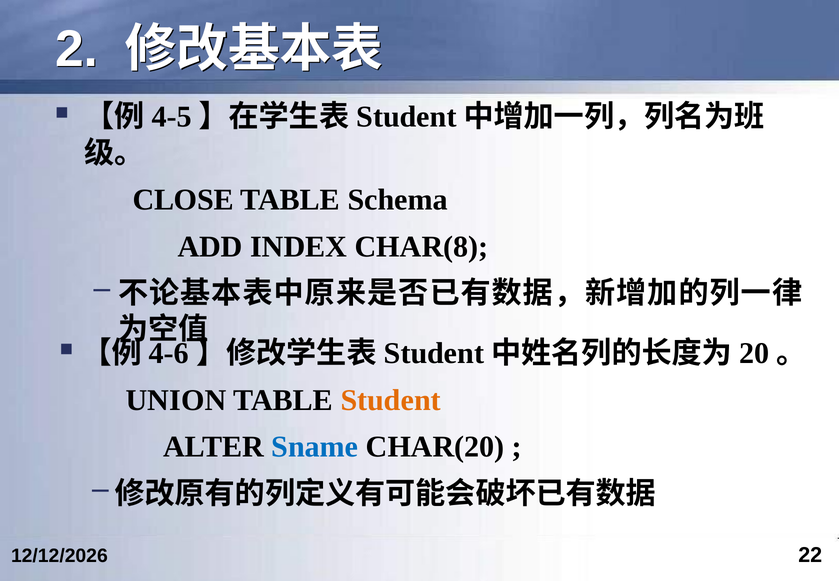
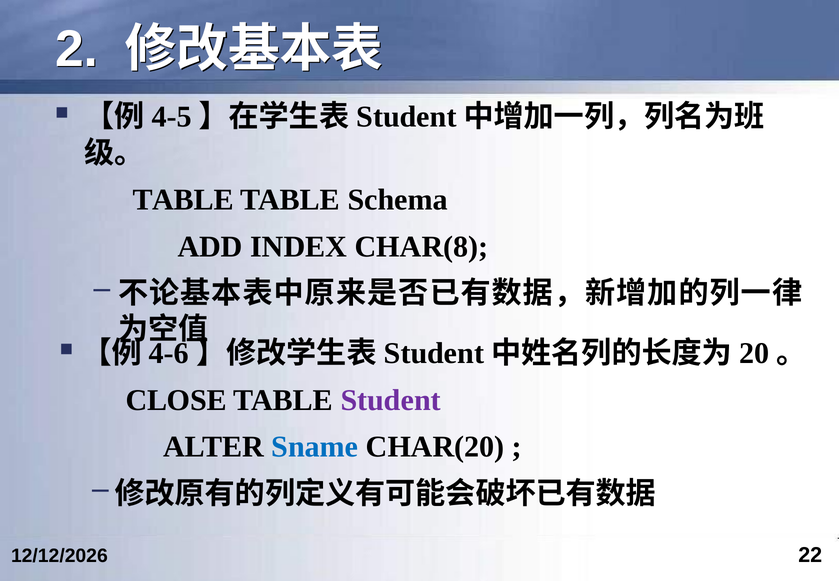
CLOSE: CLOSE -> TABLE (183, 200)
UNION: UNION -> CLOSE (176, 400)
Student colour: orange -> purple (391, 400)
